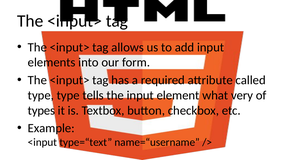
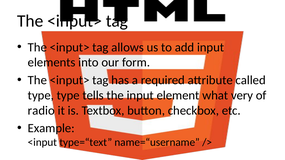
types: types -> radio (41, 111)
